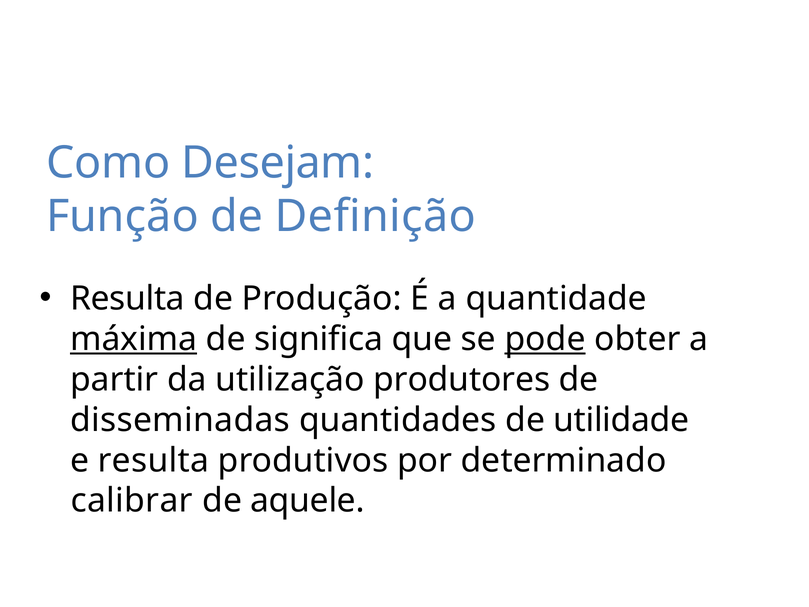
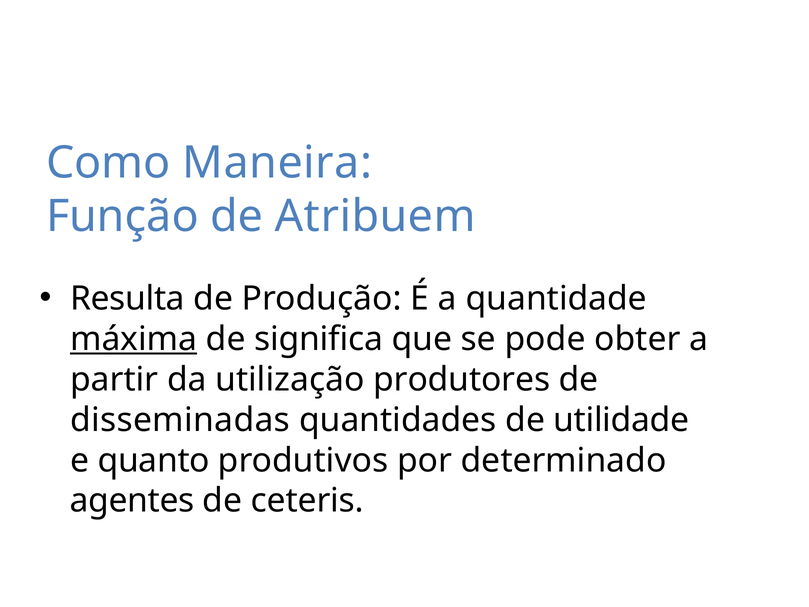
Desejam: Desejam -> Maneira (277, 163)
Definição: Definição -> Atribuem (375, 217)
pode underline: present -> none (545, 339)
e resulta: resulta -> quanto (154, 460)
calibrar: calibrar -> agentes (132, 501)
aquele: aquele -> ceteris (307, 501)
